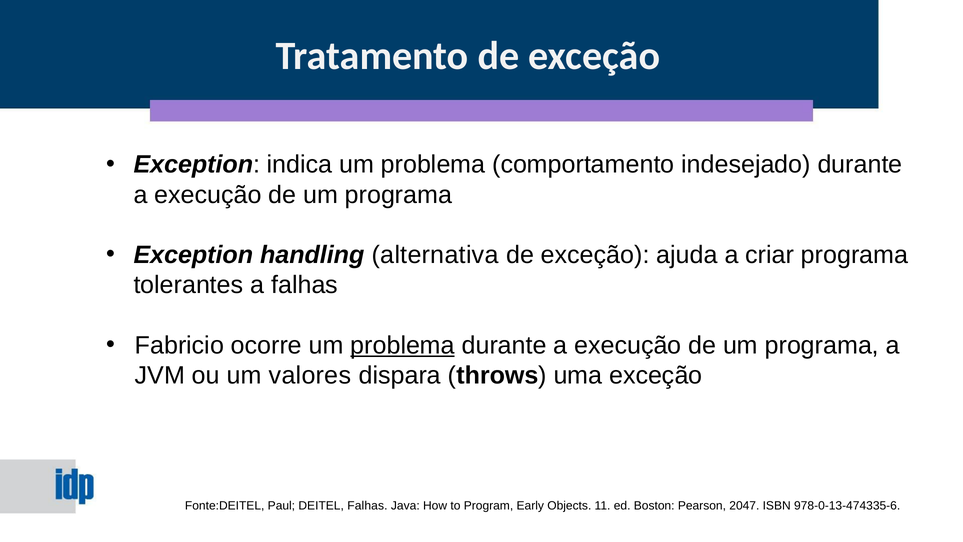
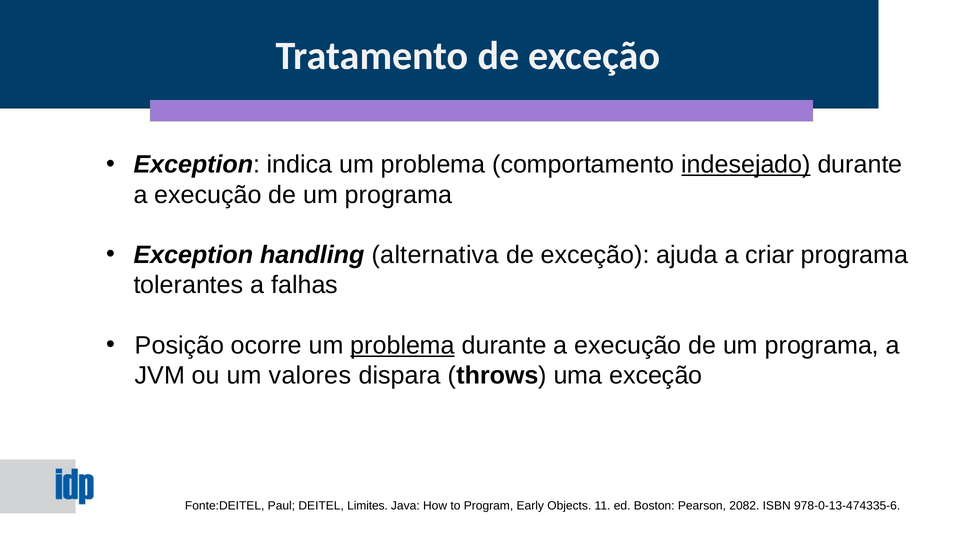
indesejado underline: none -> present (746, 165)
Fabricio: Fabricio -> Posição (179, 345)
DEITEL Falhas: Falhas -> Limites (368, 506)
2047: 2047 -> 2082 (744, 506)
